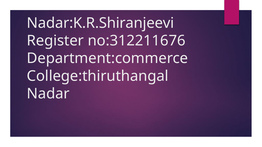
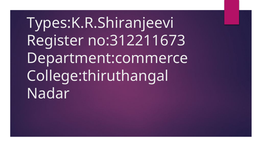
Nadar:K.R.Shiranjeevi: Nadar:K.R.Shiranjeevi -> Types:K.R.Shiranjeevi (100, 23)
no:312211676: no:312211676 -> no:312211673 (137, 41)
